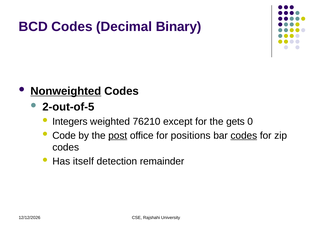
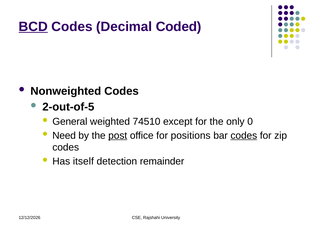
BCD underline: none -> present (33, 27)
Binary: Binary -> Coded (179, 27)
Nonweighted underline: present -> none (66, 91)
Integers: Integers -> General (70, 122)
76210: 76210 -> 74510 (147, 122)
gets: gets -> only (235, 122)
Code: Code -> Need (64, 136)
